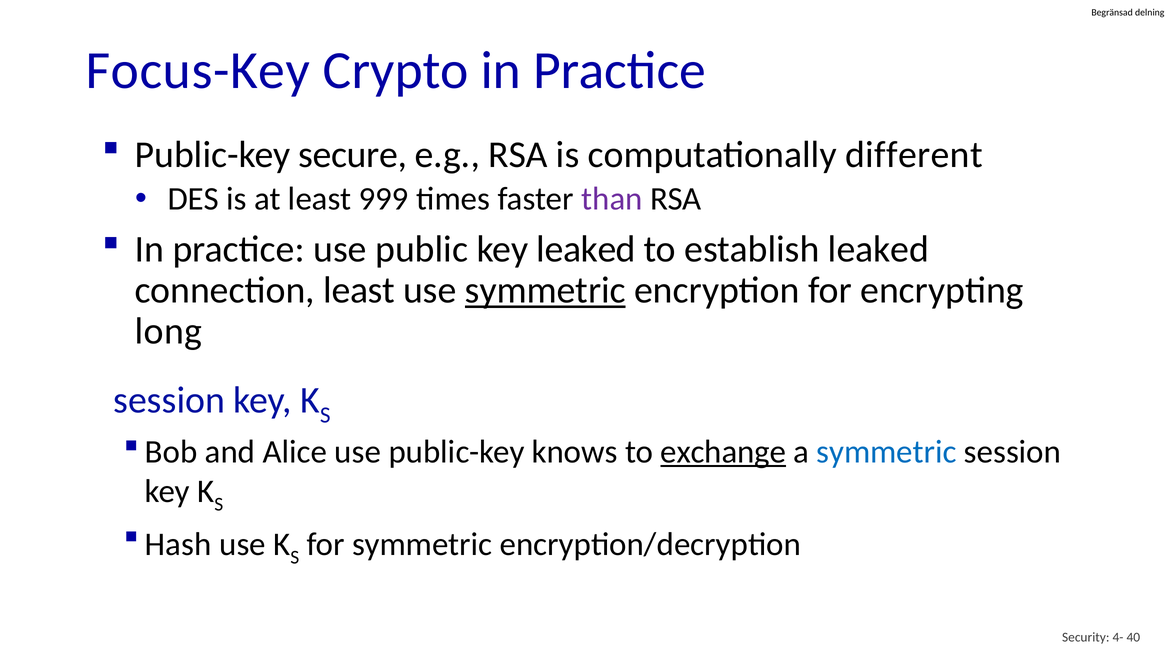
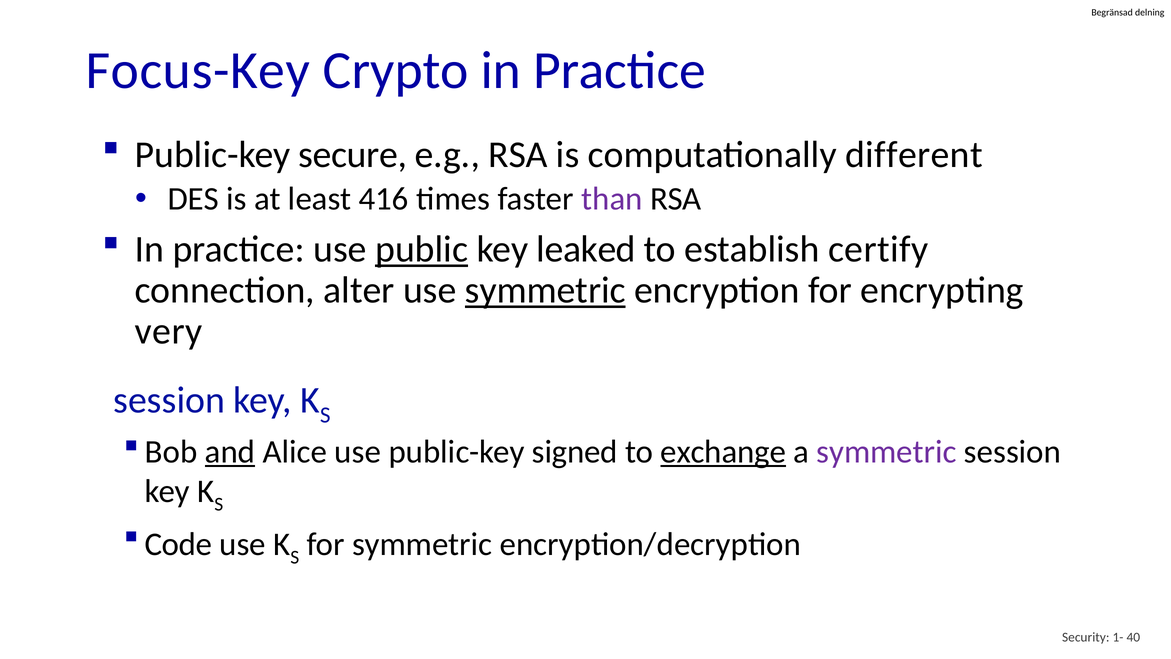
999: 999 -> 416 (384, 199)
public underline: none -> present (422, 249)
establish leaked: leaked -> certify (878, 249)
connection least: least -> alter (359, 290)
long: long -> very (169, 331)
and underline: none -> present (230, 452)
knows: knows -> signed (575, 452)
symmetric colour: blue -> purple (886, 452)
Hash: Hash -> Code (178, 544)
4-: 4- -> 1- (1118, 637)
